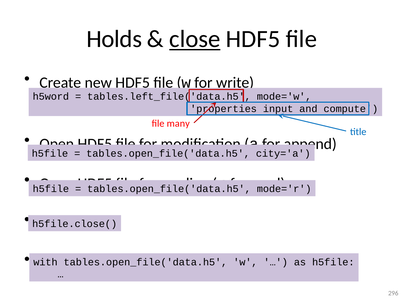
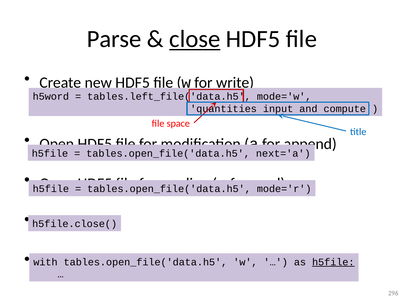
Holds: Holds -> Parse (114, 39)
properties: properties -> quantities (224, 109)
many: many -> space (178, 124)
city='a: city='a -> next='a (283, 153)
h5file underline: none -> present (333, 262)
